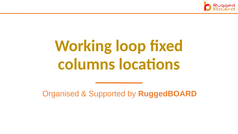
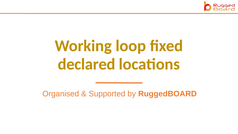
columns: columns -> declared (87, 64)
